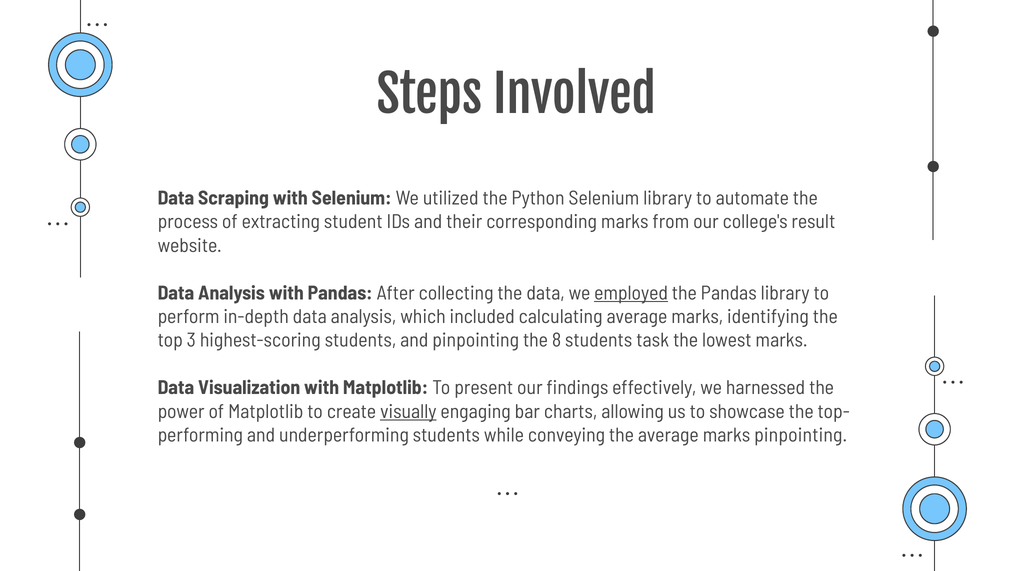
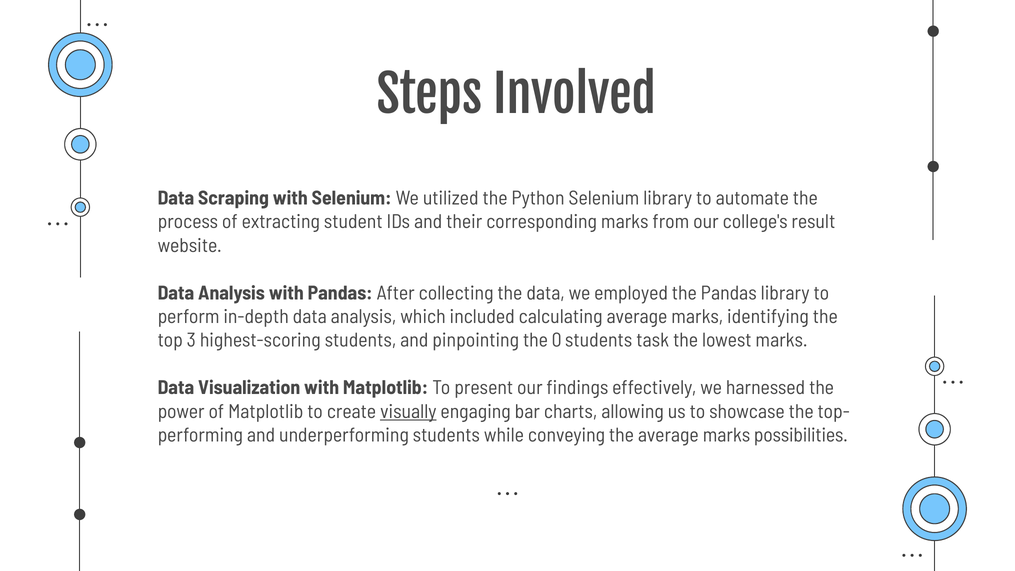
employed underline: present -> none (631, 293)
8: 8 -> 0 (557, 340)
marks pinpointing: pinpointing -> possibilities (801, 435)
